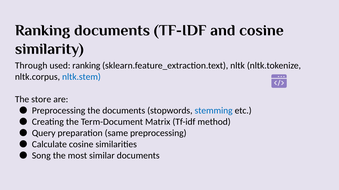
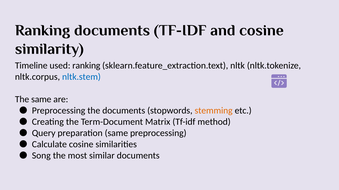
Through: Through -> Timeline (31, 66)
The store: store -> same (41, 100)
stemming colour: blue -> orange (214, 111)
